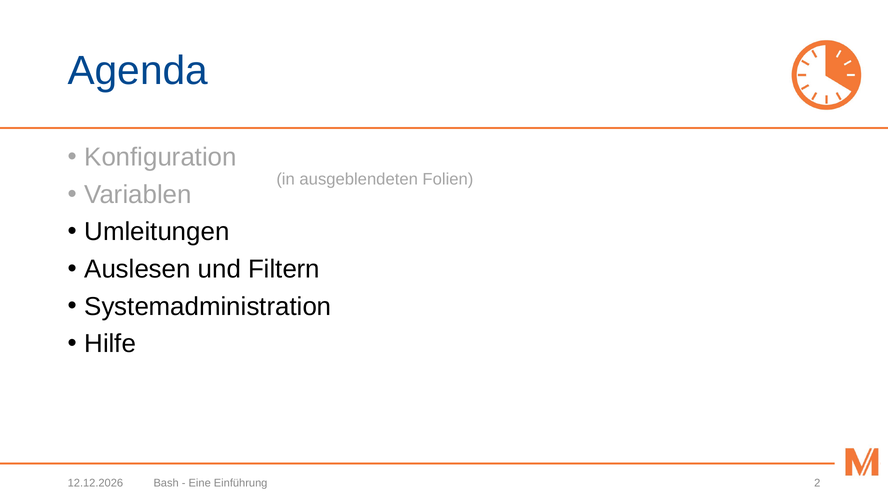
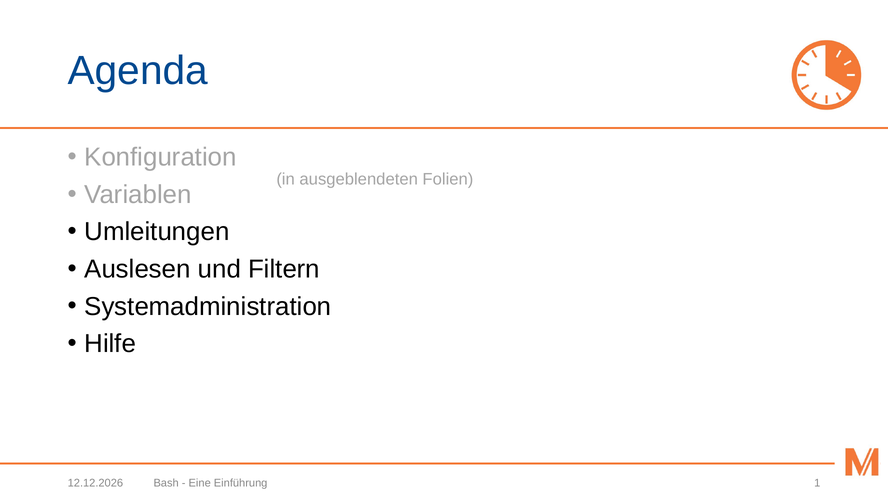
2: 2 -> 1 (817, 483)
